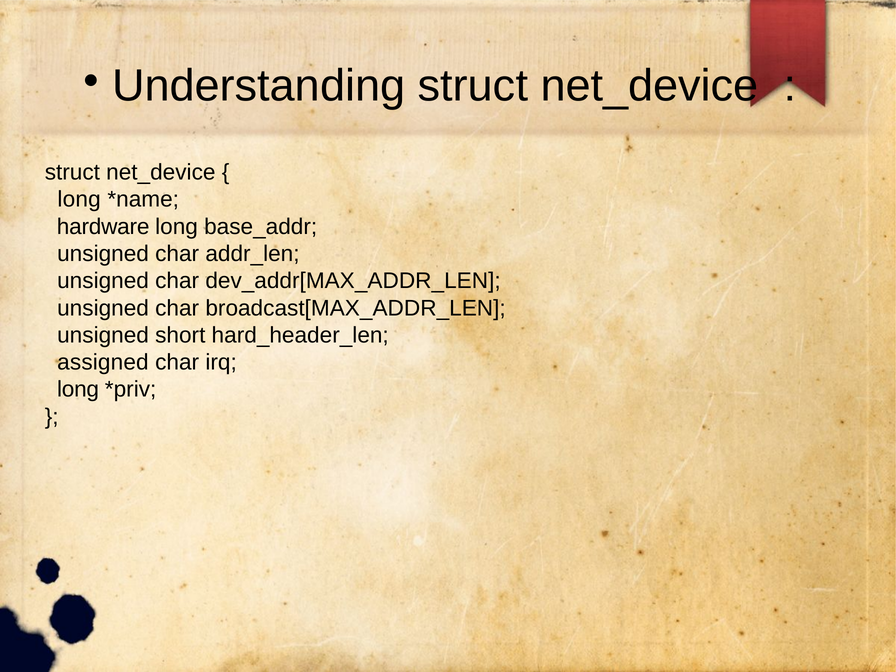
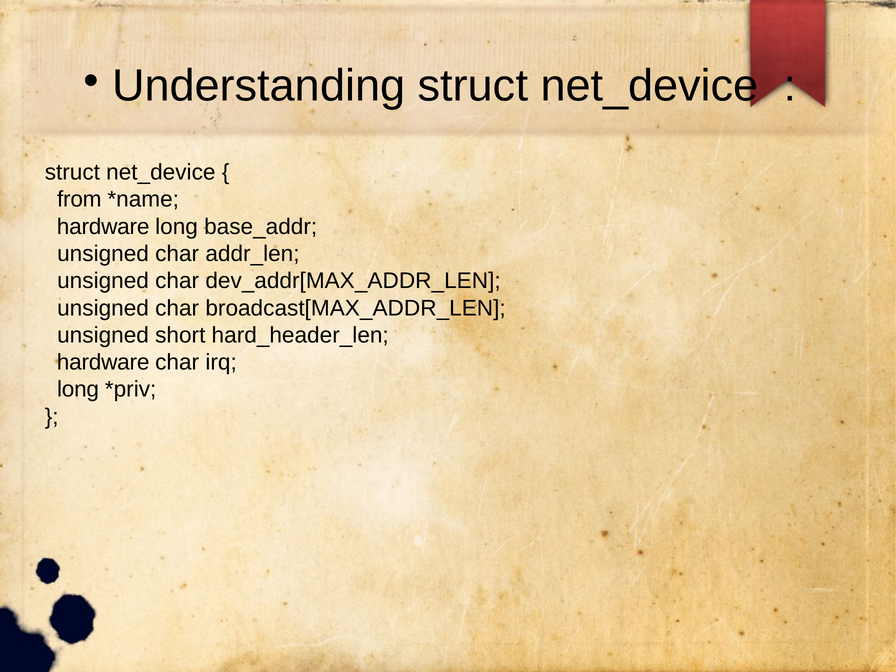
long: long -> from (79, 200)
assigned: assigned -> hardware (103, 362)
